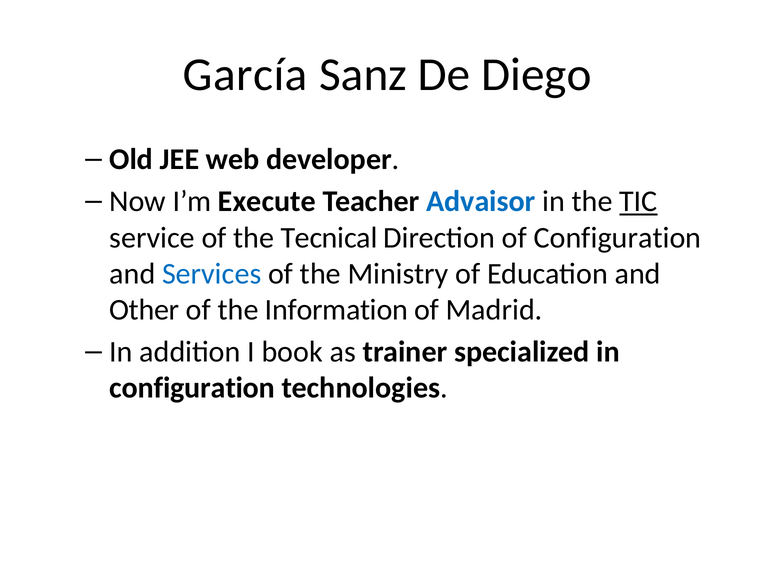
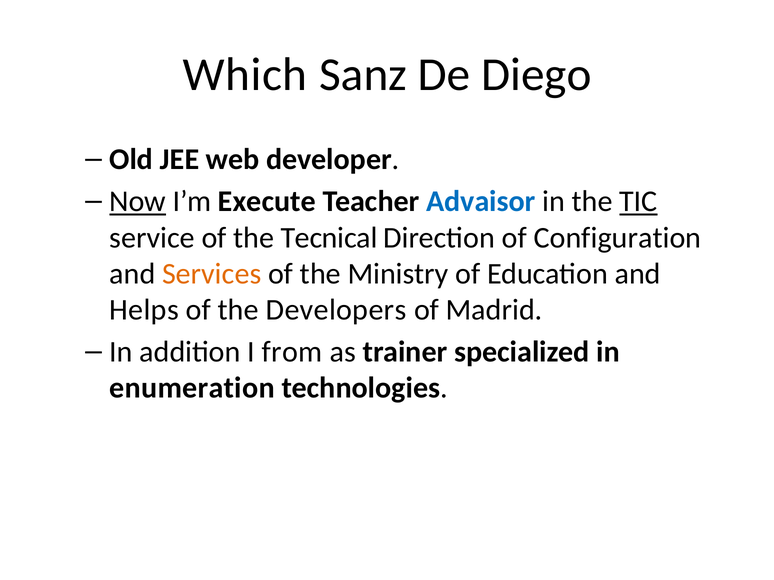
García: García -> Which (245, 75)
Now underline: none -> present (138, 202)
Services colour: blue -> orange (212, 274)
Other: Other -> Helps (144, 310)
Information: Information -> Developers (336, 310)
book: book -> from (292, 352)
configuration: configuration -> enumeration (192, 388)
